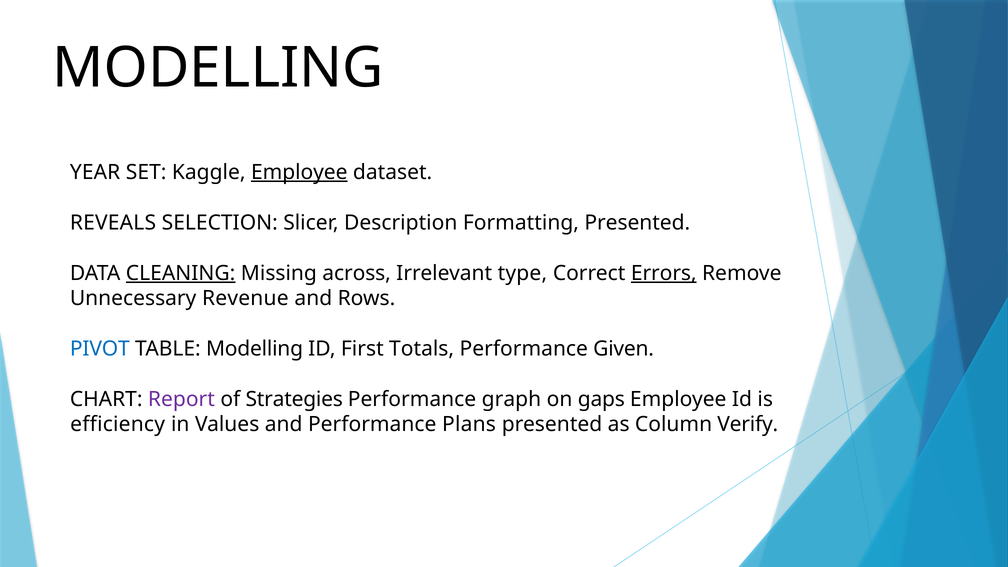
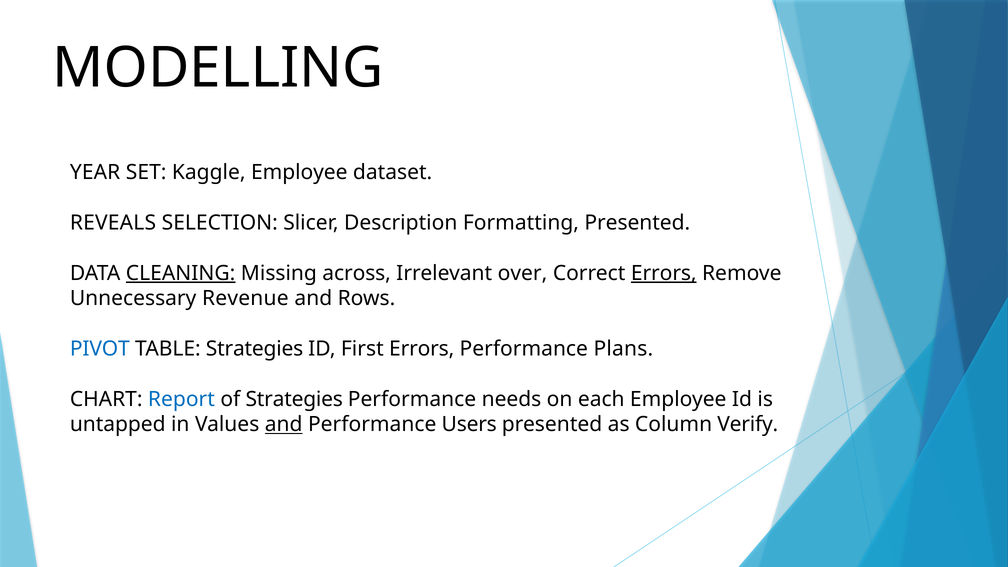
Employee underline: present -> none (299, 172)
type: type -> over (522, 273)
TABLE Modelling: Modelling -> Strategies (255, 349)
First Totals: Totals -> Errors (422, 349)
Given: Given -> Plans (623, 349)
Report colour: purple -> blue (181, 399)
graph: graph -> needs (511, 399)
gaps: gaps -> each (601, 399)
efficiency: efficiency -> untapped (118, 424)
and underline: none -> present (284, 424)
Plans: Plans -> Users (469, 424)
